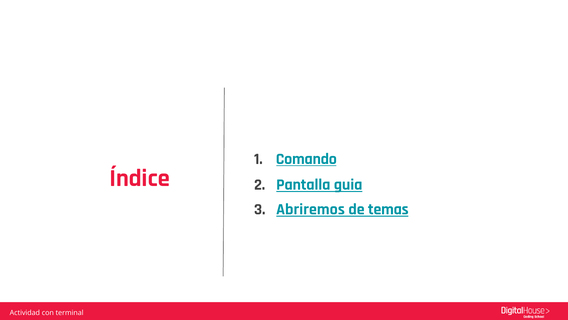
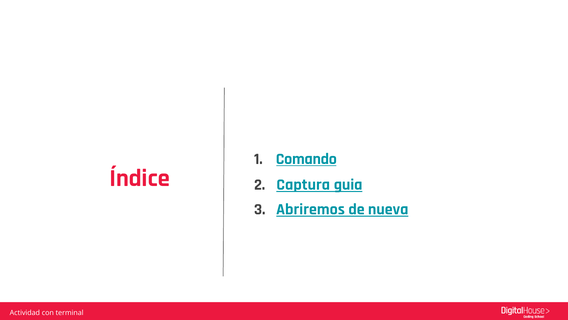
Pantalla: Pantalla -> Captura (303, 184)
temas: temas -> nueva (388, 209)
